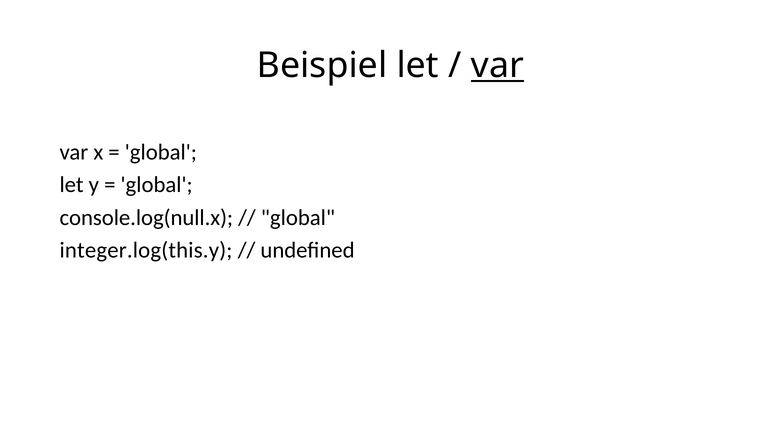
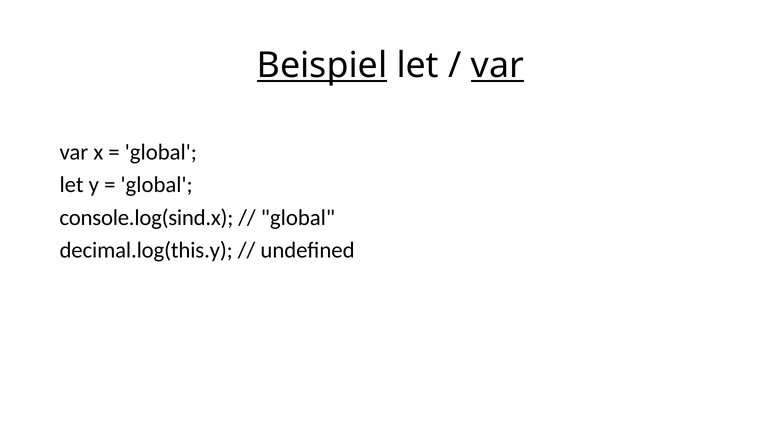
Beispiel underline: none -> present (322, 66)
console.log(null.x: console.log(null.x -> console.log(sind.x (146, 218)
integer.log(this.y: integer.log(this.y -> decimal.log(this.y (146, 251)
